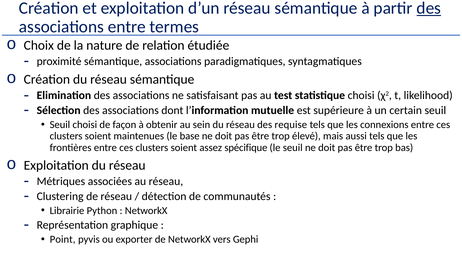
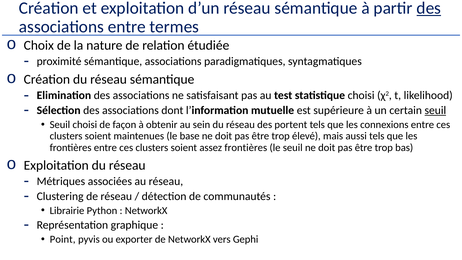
seuil underline: none -> present (435, 110)
requise: requise -> portent (291, 125)
assez spécifique: spécifique -> frontières (246, 148)
